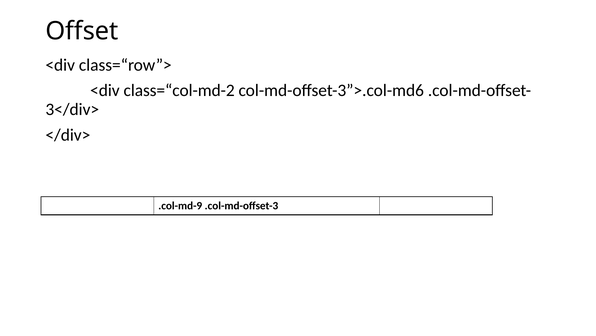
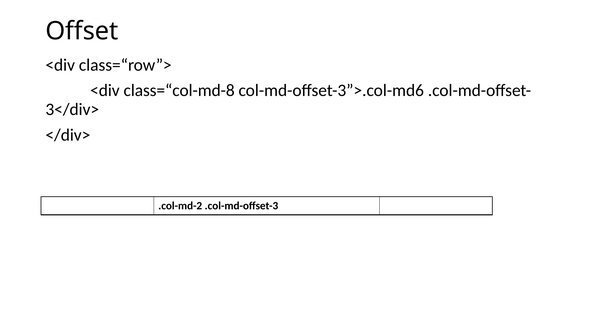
class=“col-md-2: class=“col-md-2 -> class=“col-md-8 (179, 90)
.col-md-9: .col-md-9 -> .col-md-2 (180, 205)
